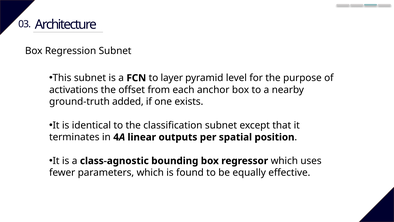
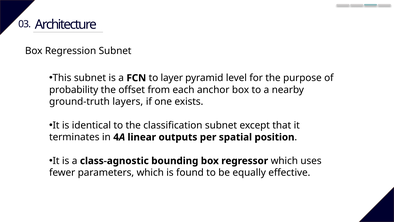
activations: activations -> probability (74, 90)
added: added -> layers (128, 101)
